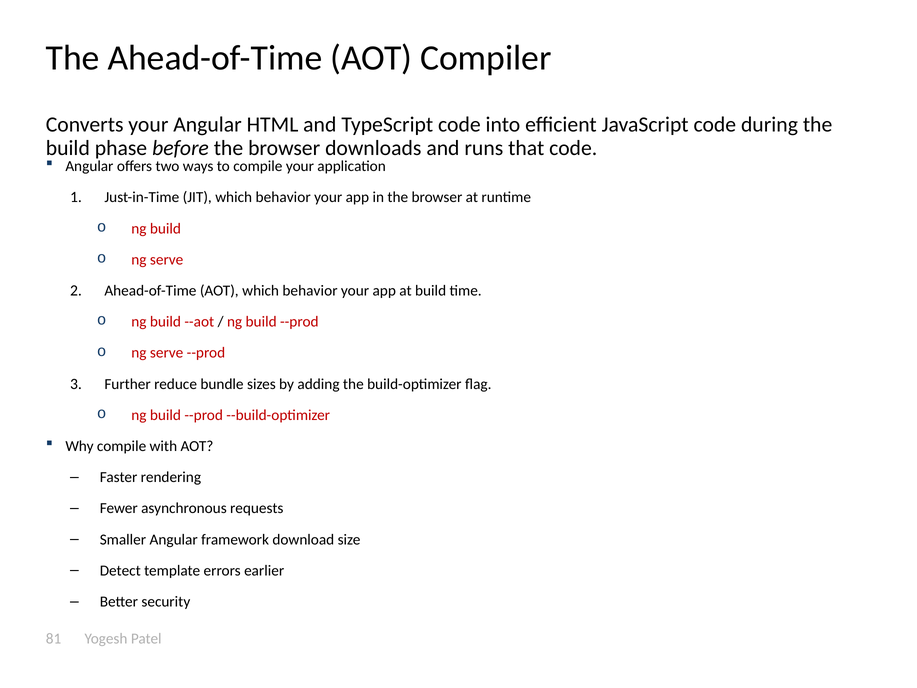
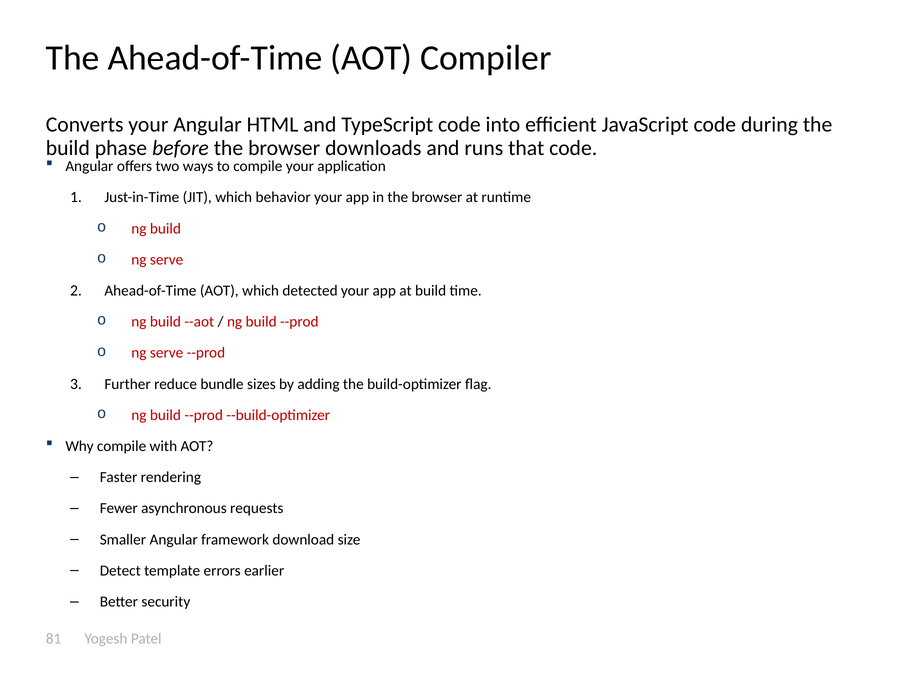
AOT which behavior: behavior -> detected (310, 291)
